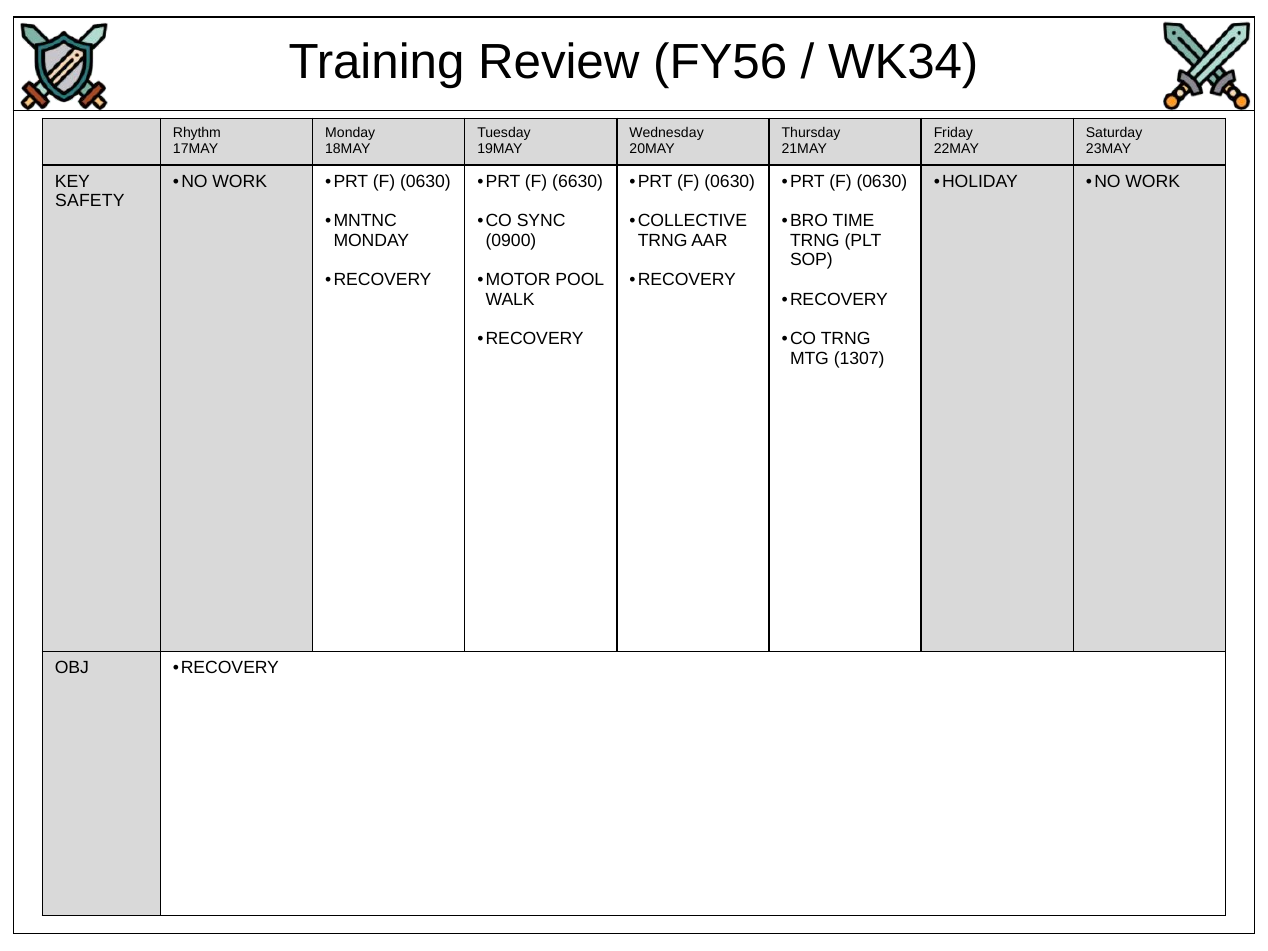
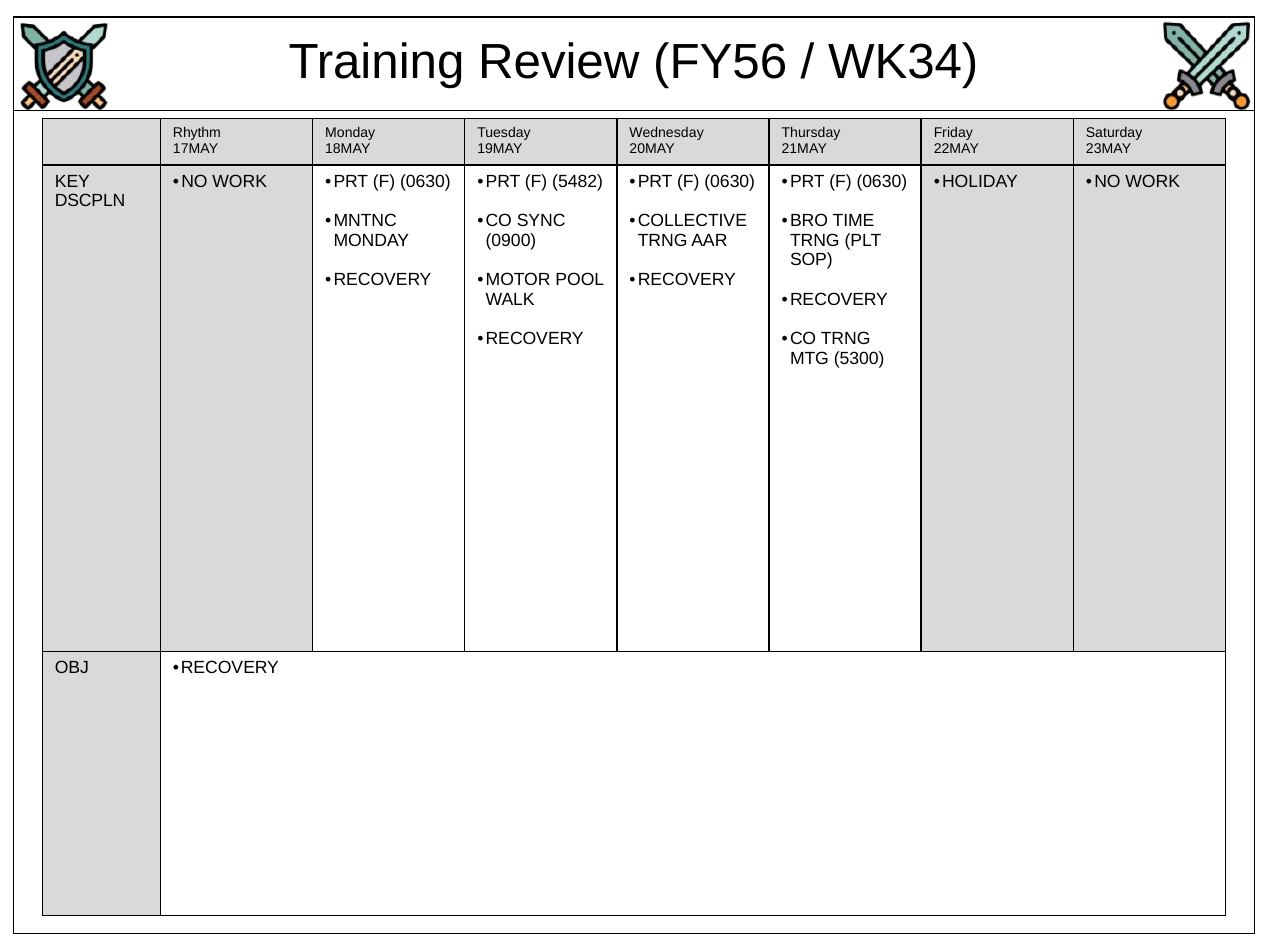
6630: 6630 -> 5482 (578, 181)
SAFETY: SAFETY -> DSCPLN (90, 201)
1307: 1307 -> 5300 (859, 358)
